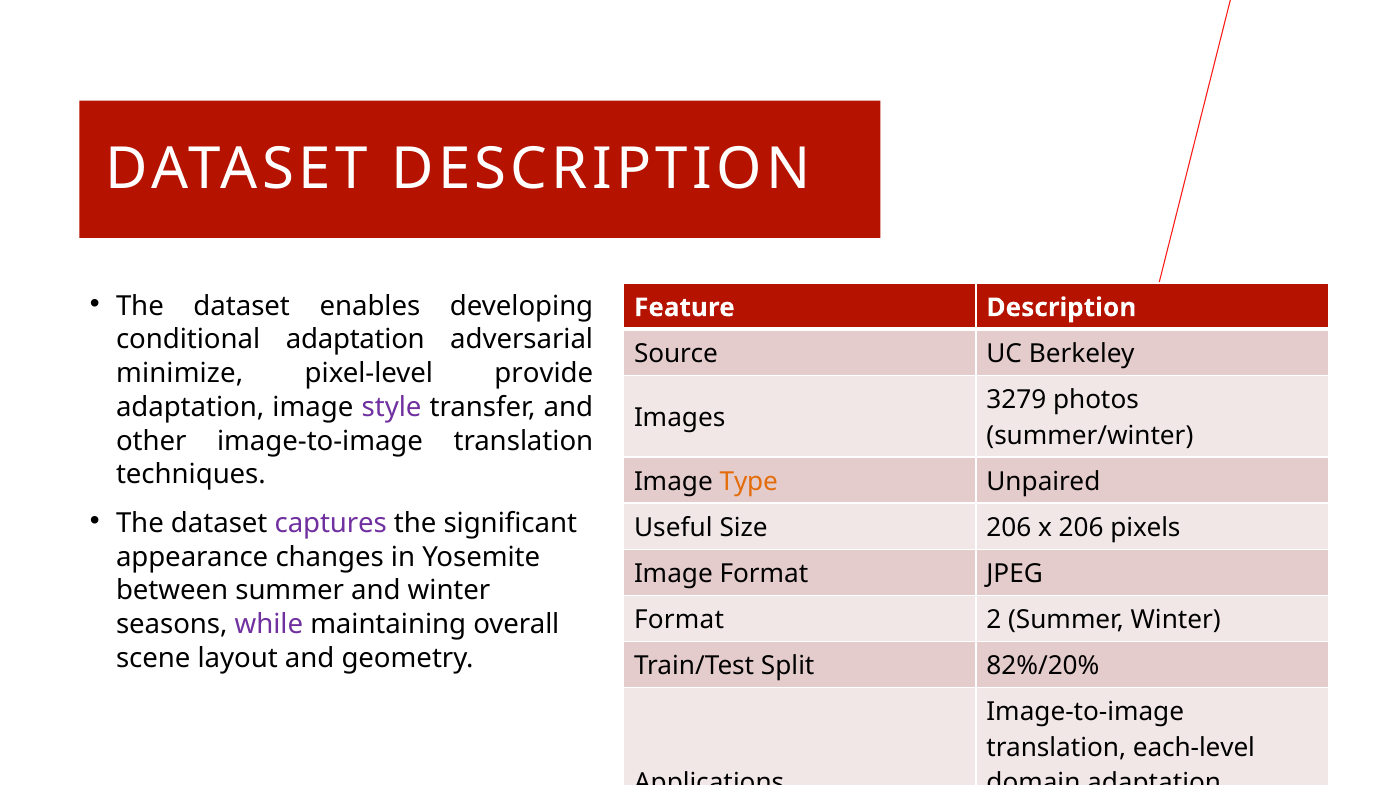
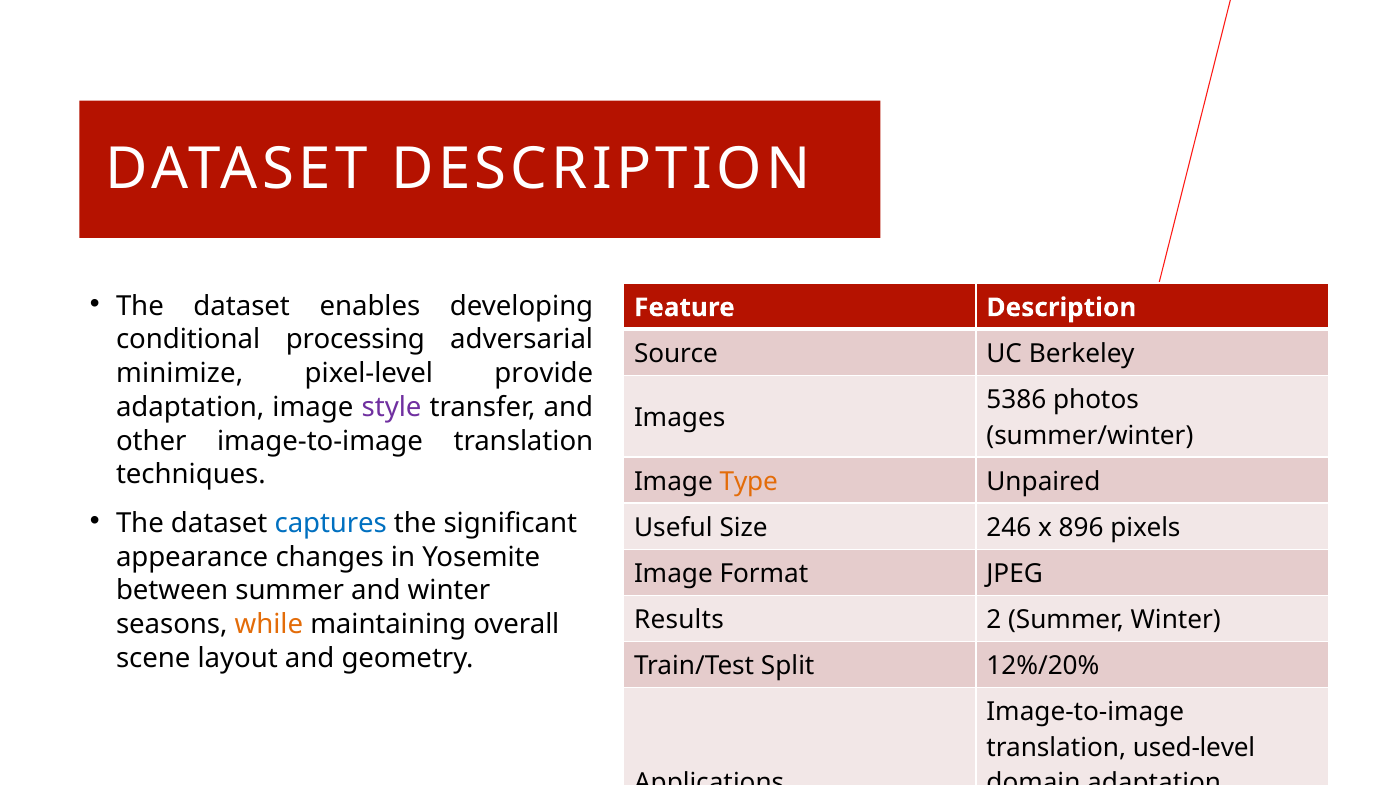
conditional adaptation: adaptation -> processing (355, 340)
3279: 3279 -> 5386 (1016, 400)
captures colour: purple -> blue (331, 523)
Size 206: 206 -> 246 (1009, 528)
x 206: 206 -> 896 (1081, 528)
Format: Format -> Results (679, 620)
while colour: purple -> orange (269, 625)
82%/20%: 82%/20% -> 12%/20% (1043, 666)
each-level: each-level -> used-level (1194, 748)
